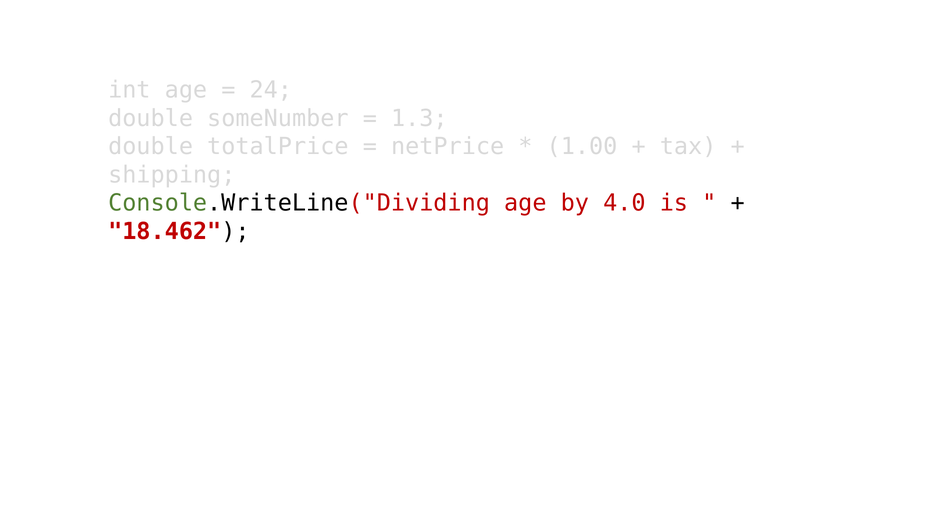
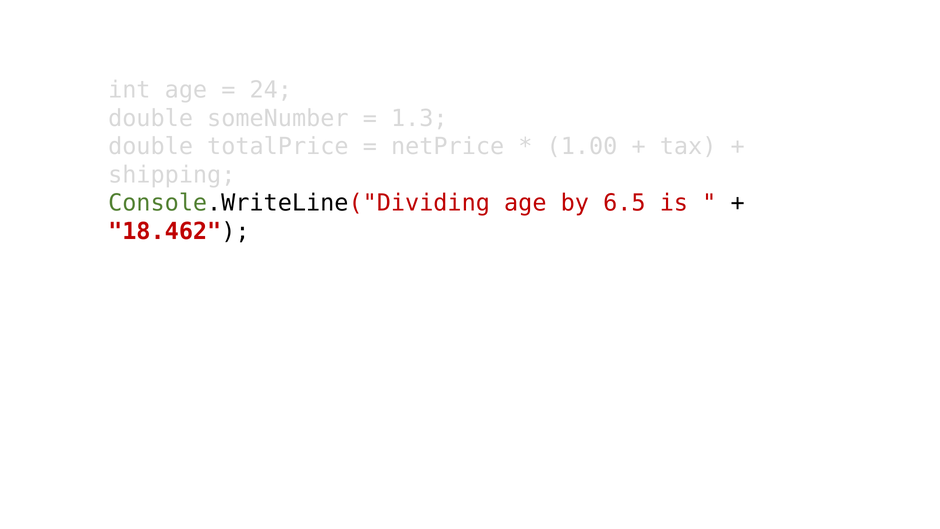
4.0: 4.0 -> 6.5 (624, 203)
